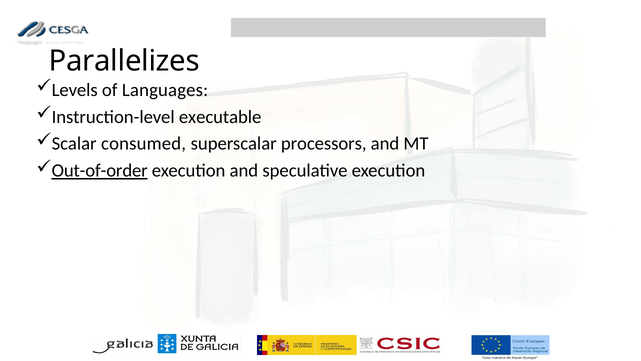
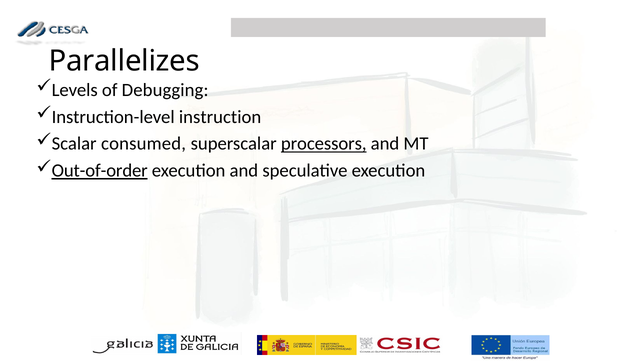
Languages: Languages -> Debugging (165, 90)
executable: executable -> instruction (220, 117)
processors underline: none -> present (324, 144)
